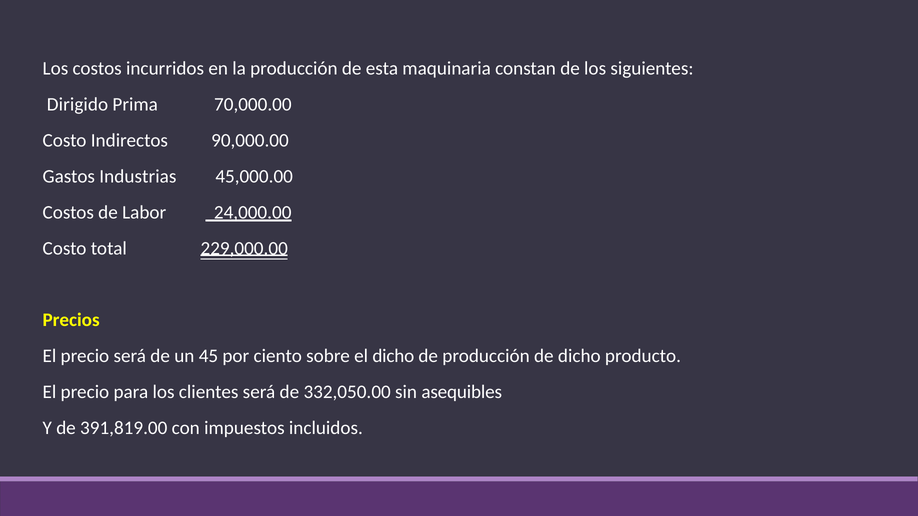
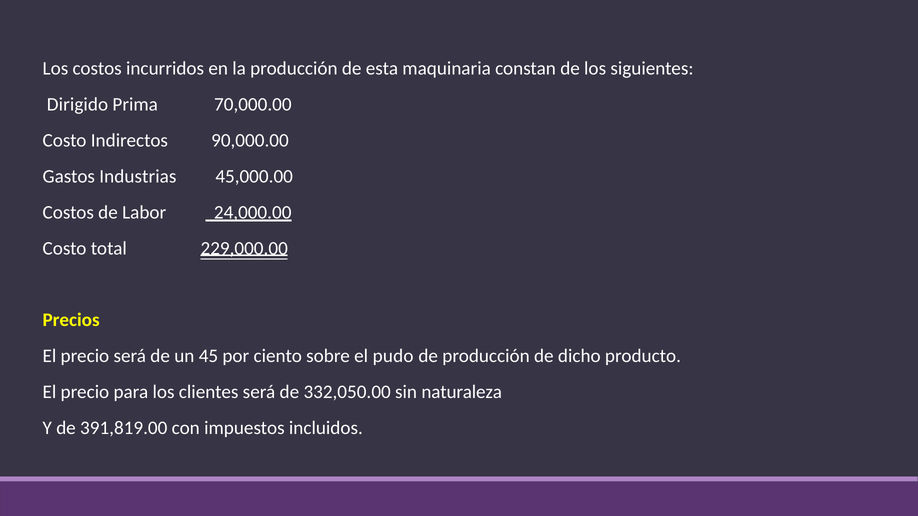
el dicho: dicho -> pudo (393, 356)
asequibles: asequibles -> naturaleza (462, 392)
